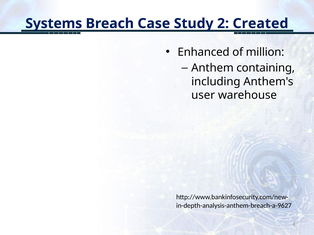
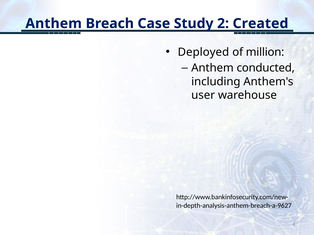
Systems: Systems -> Anthem (54, 24)
Enhanced: Enhanced -> Deployed (203, 52)
containing: containing -> conducted (266, 68)
